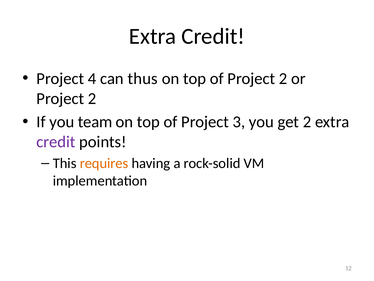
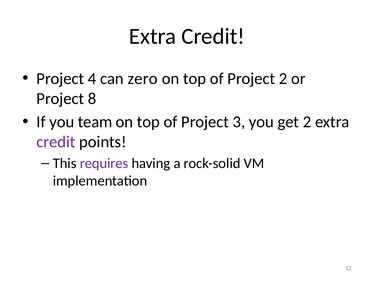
thus: thus -> zero (143, 78)
2: 2 -> 8 (92, 98)
requires colour: orange -> purple (104, 163)
